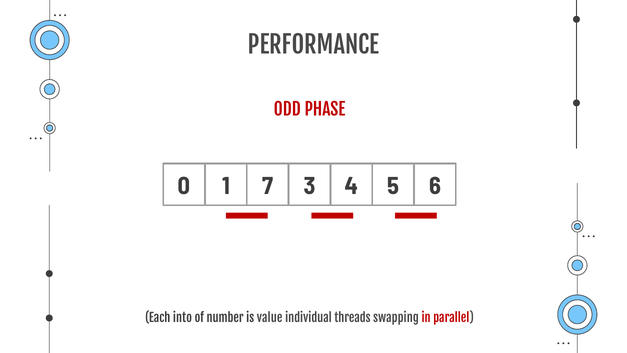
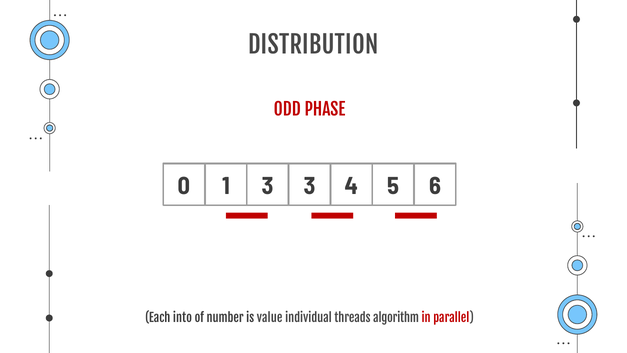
PERFORMANCE: PERFORMANCE -> DISTRIBUTION (313, 46)
1 7: 7 -> 3 (268, 186)
swapping: swapping -> algorithm (396, 318)
